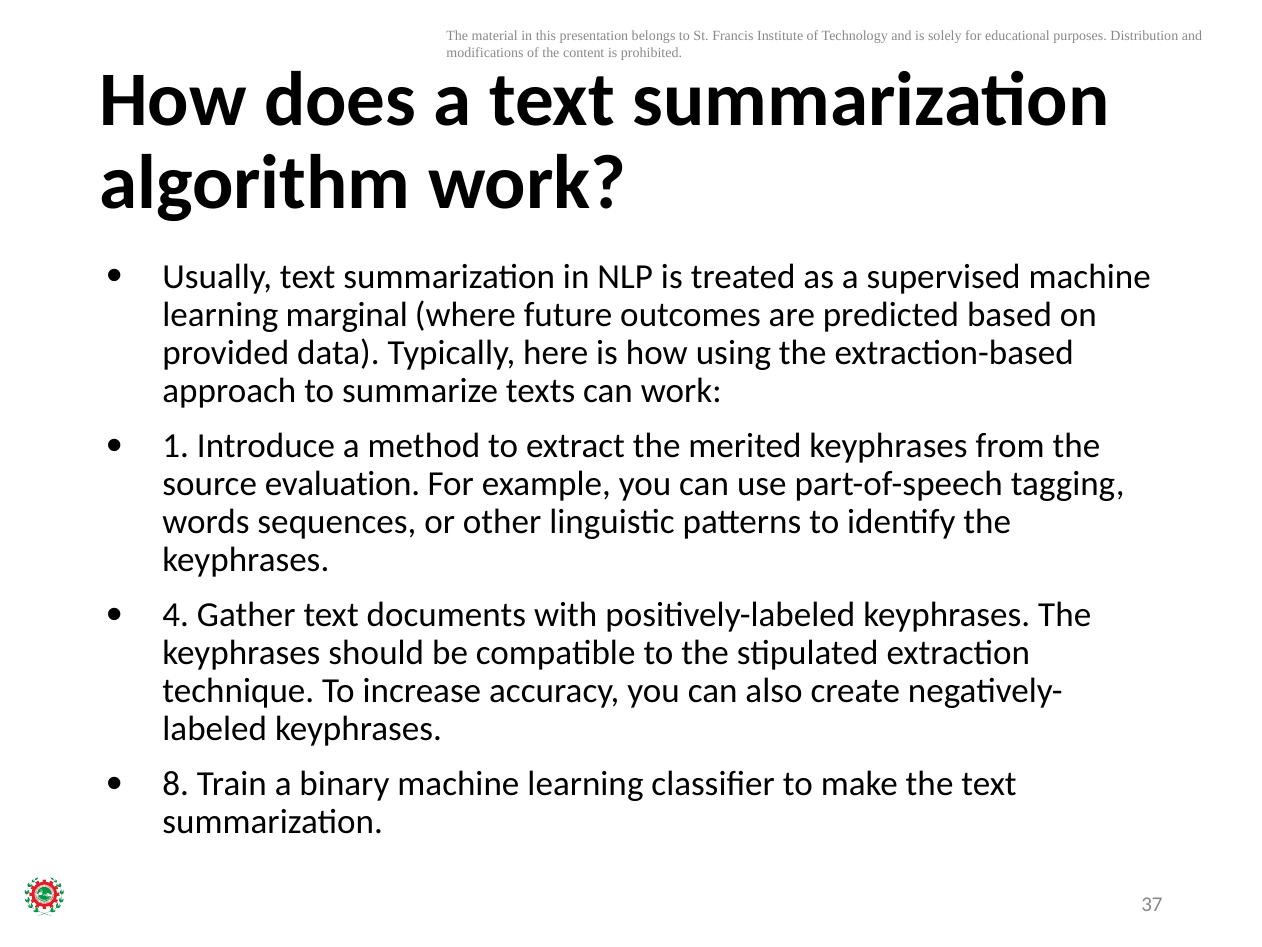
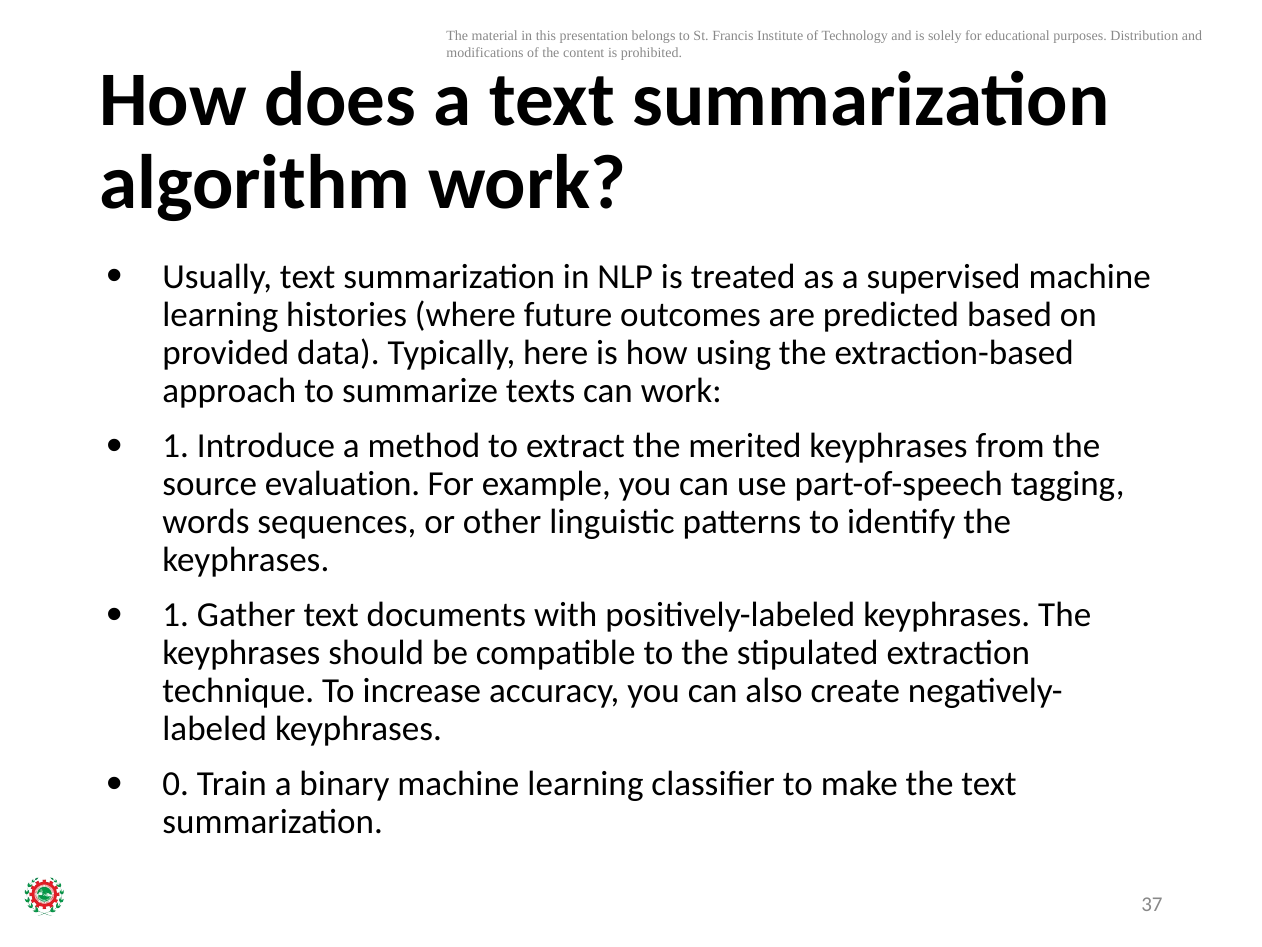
marginal: marginal -> histories (347, 315)
4: 4 -> 1 (176, 615)
8: 8 -> 0 (176, 784)
